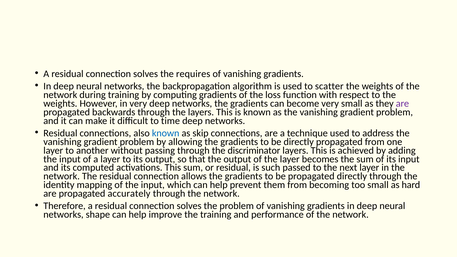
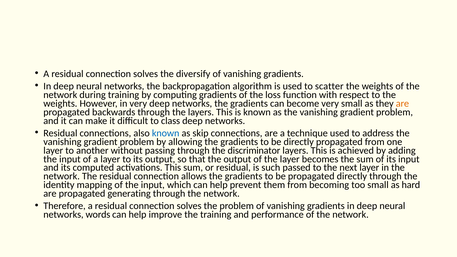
requires: requires -> diversify (193, 74)
are colour: purple -> orange (402, 103)
time: time -> class (171, 121)
accurately: accurately -> generating (129, 194)
shape: shape -> words (98, 215)
